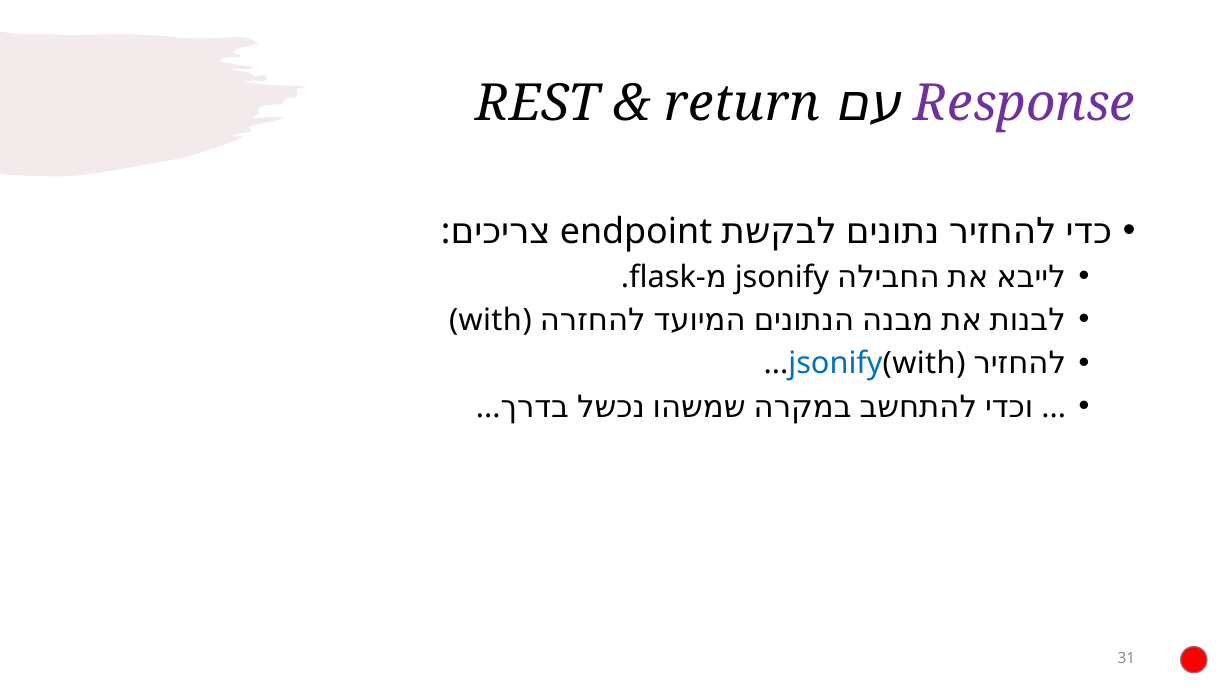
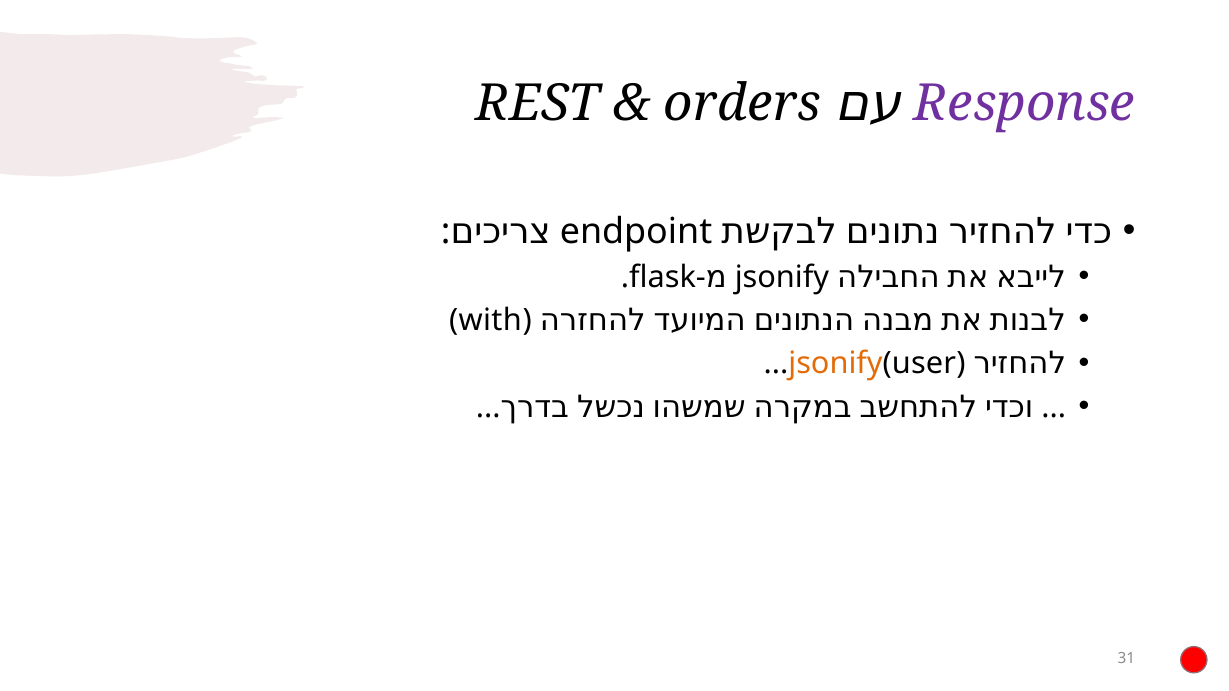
return: return -> orders (742, 103)
jsonify colour: blue -> orange (836, 364)
with: with -> user (924, 364)
